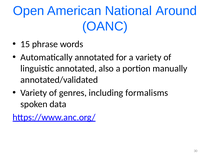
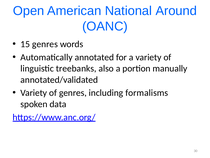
15 phrase: phrase -> genres (45, 44)
linguistic annotated: annotated -> treebanks (76, 68)
